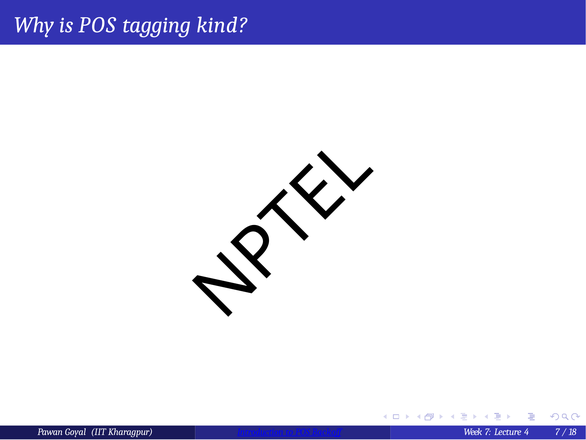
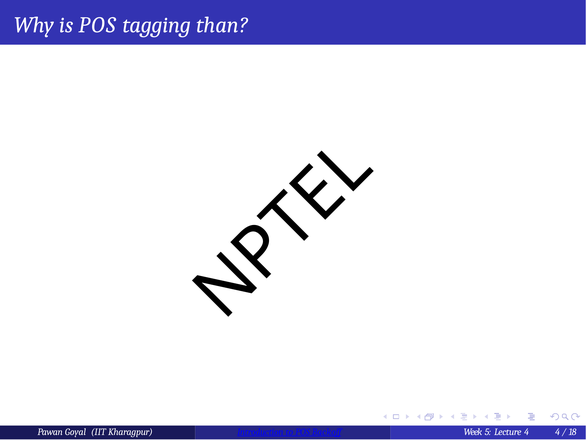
kind: kind -> than (222, 25)
Week 7: 7 -> 5 (488, 432)
4 7: 7 -> 4 (558, 432)
